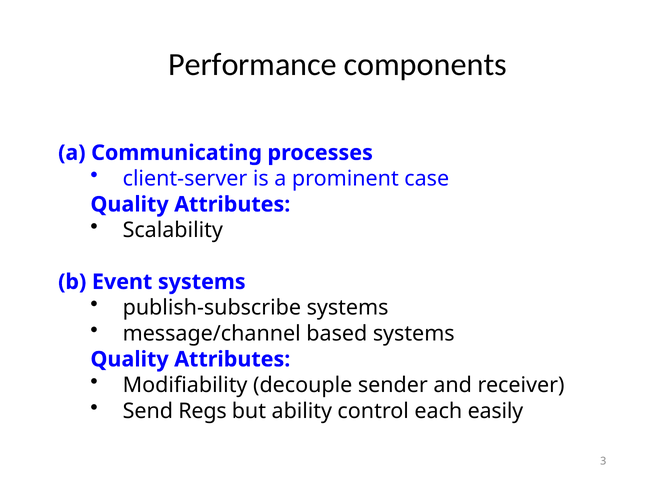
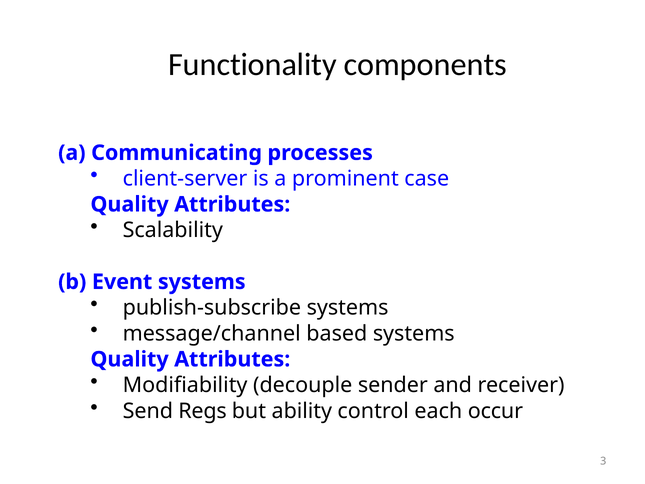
Performance: Performance -> Functionality (253, 65)
easily: easily -> occur (495, 411)
